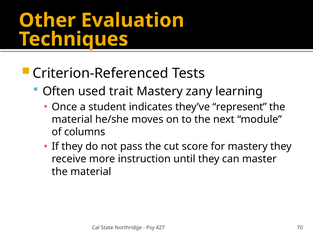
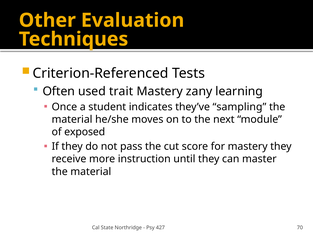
represent: represent -> sampling (239, 107)
columns: columns -> exposed (85, 132)
